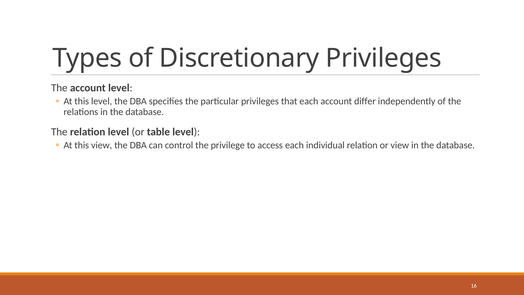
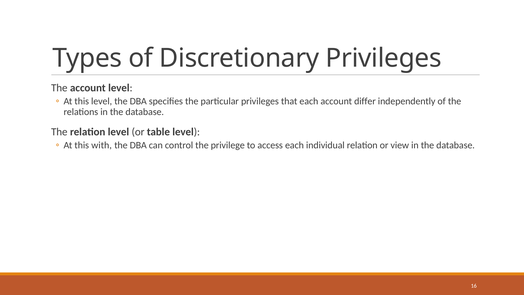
this view: view -> with (102, 145)
